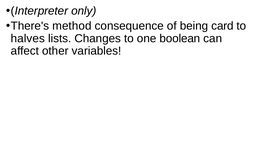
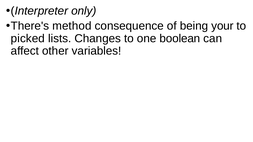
card: card -> your (222, 26)
halves: halves -> picked (28, 39)
